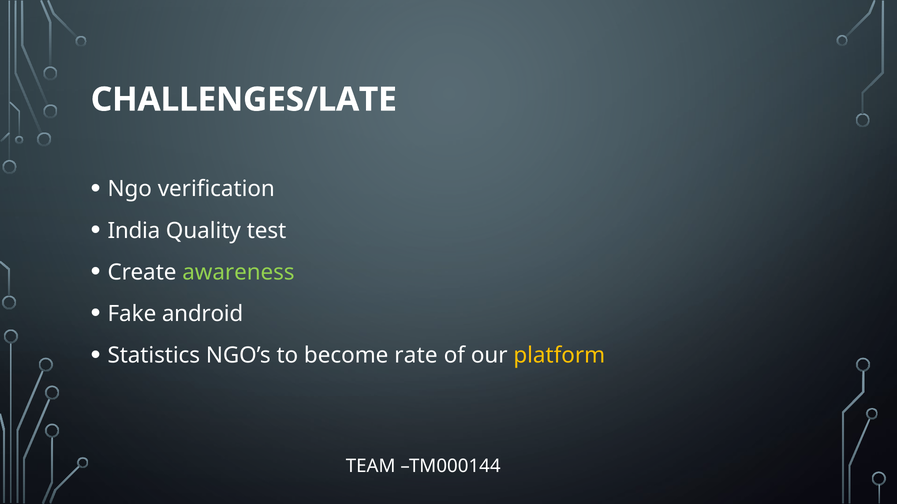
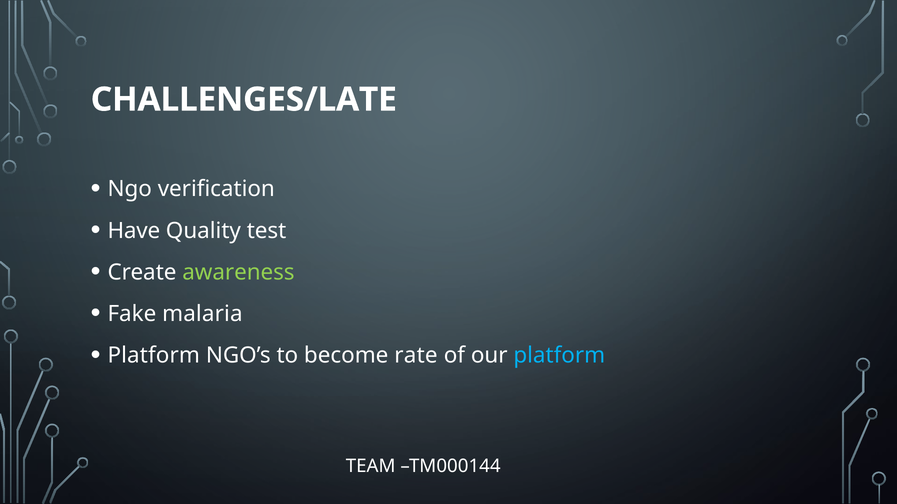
India: India -> Have (134, 231)
android: android -> malaria (202, 314)
Statistics: Statistics -> Platform (154, 356)
platform colour: yellow -> light blue (559, 356)
